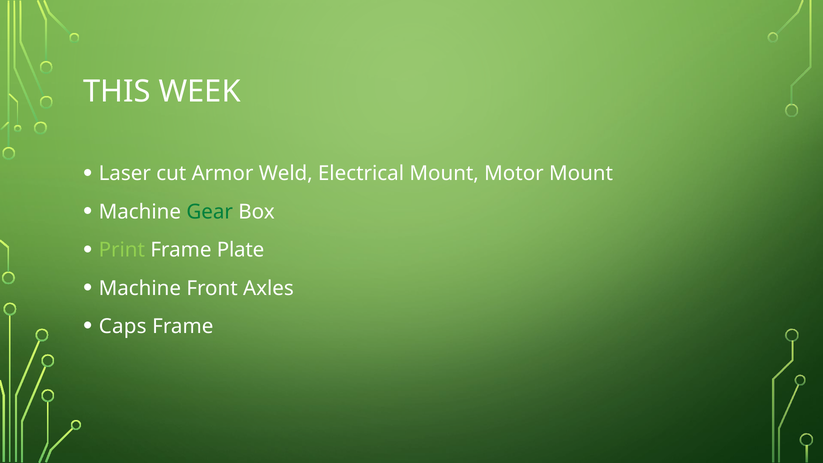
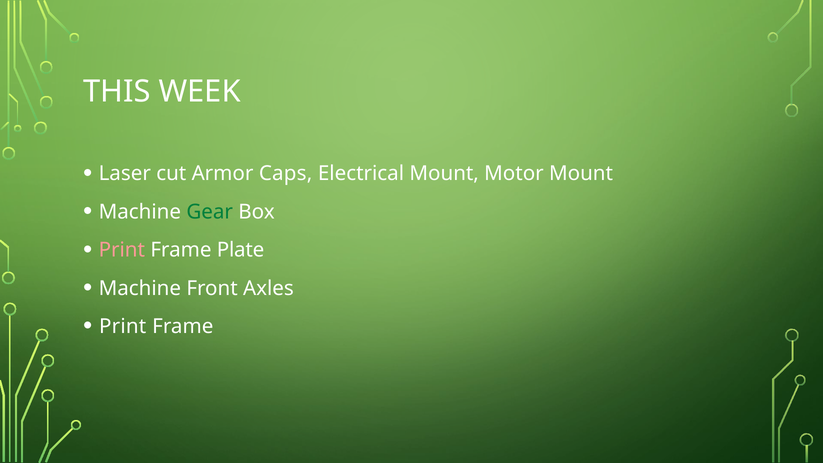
Weld: Weld -> Caps (286, 174)
Print colour: light green -> pink (122, 250)
Caps: Caps -> Print (123, 326)
